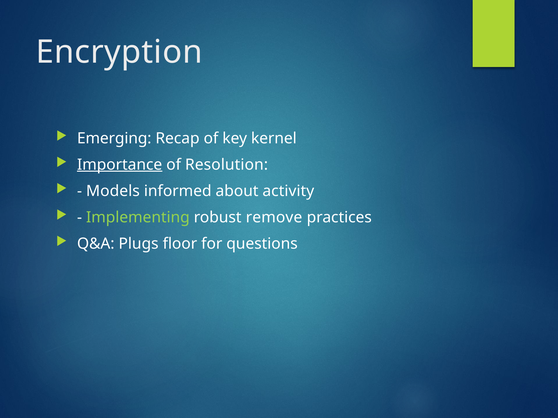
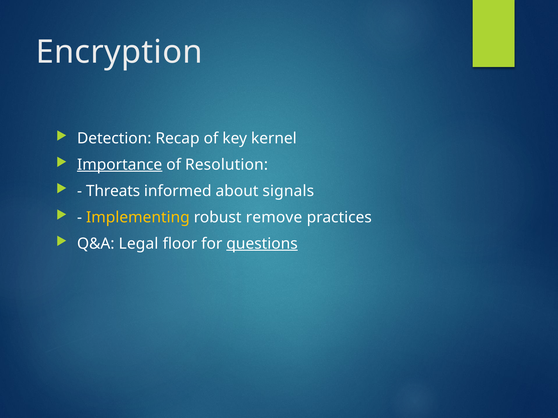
Emerging: Emerging -> Detection (114, 138)
Models: Models -> Threats (113, 191)
activity: activity -> signals (288, 191)
Implementing colour: light green -> yellow (138, 218)
Plugs: Plugs -> Legal (139, 244)
questions underline: none -> present (262, 244)
